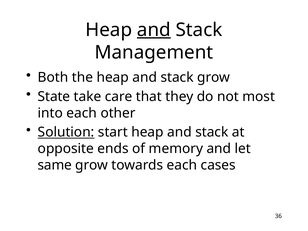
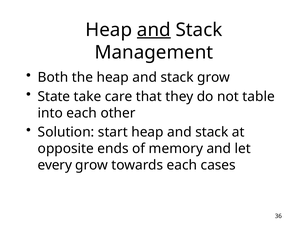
most: most -> table (259, 97)
Solution underline: present -> none (66, 132)
same: same -> every (55, 165)
